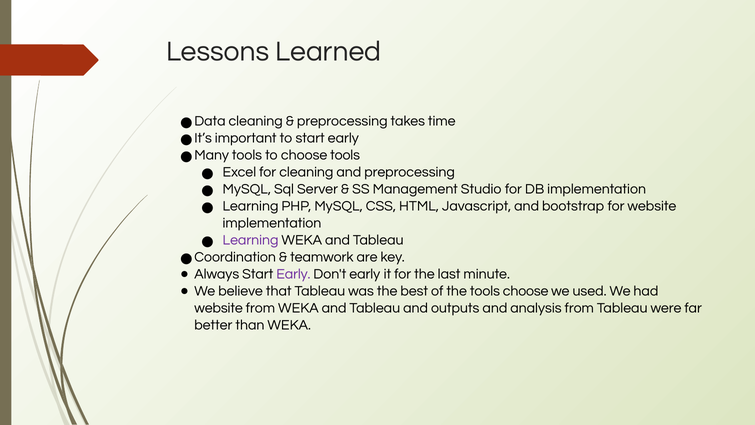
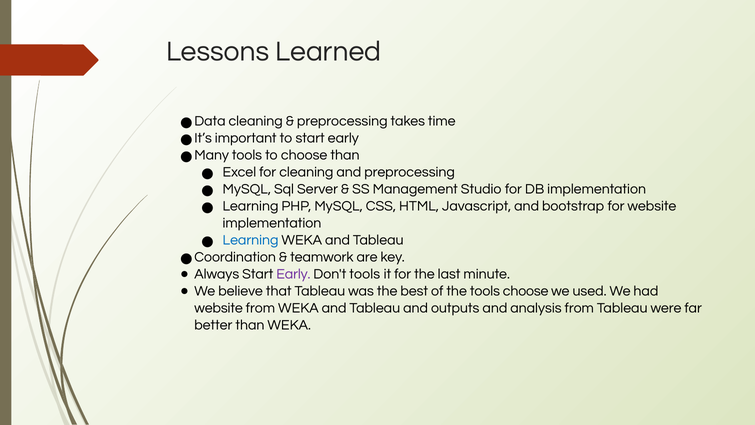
choose tools: tools -> than (345, 155)
Learning colour: purple -> blue (251, 240)
Don't early: early -> tools (365, 274)
